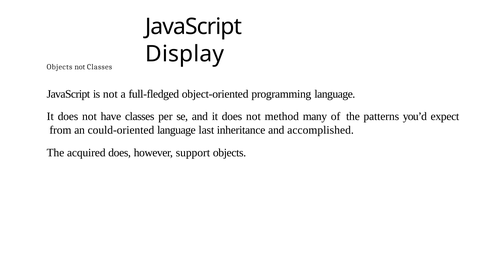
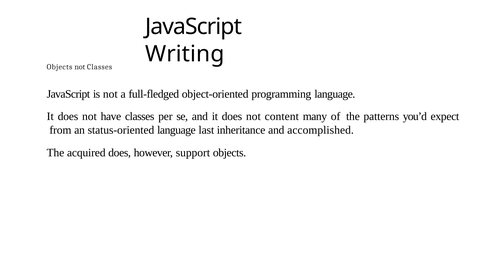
Display: Display -> Writing (185, 54)
method: method -> content (282, 117)
could-oriented: could-oriented -> status-oriented (121, 130)
